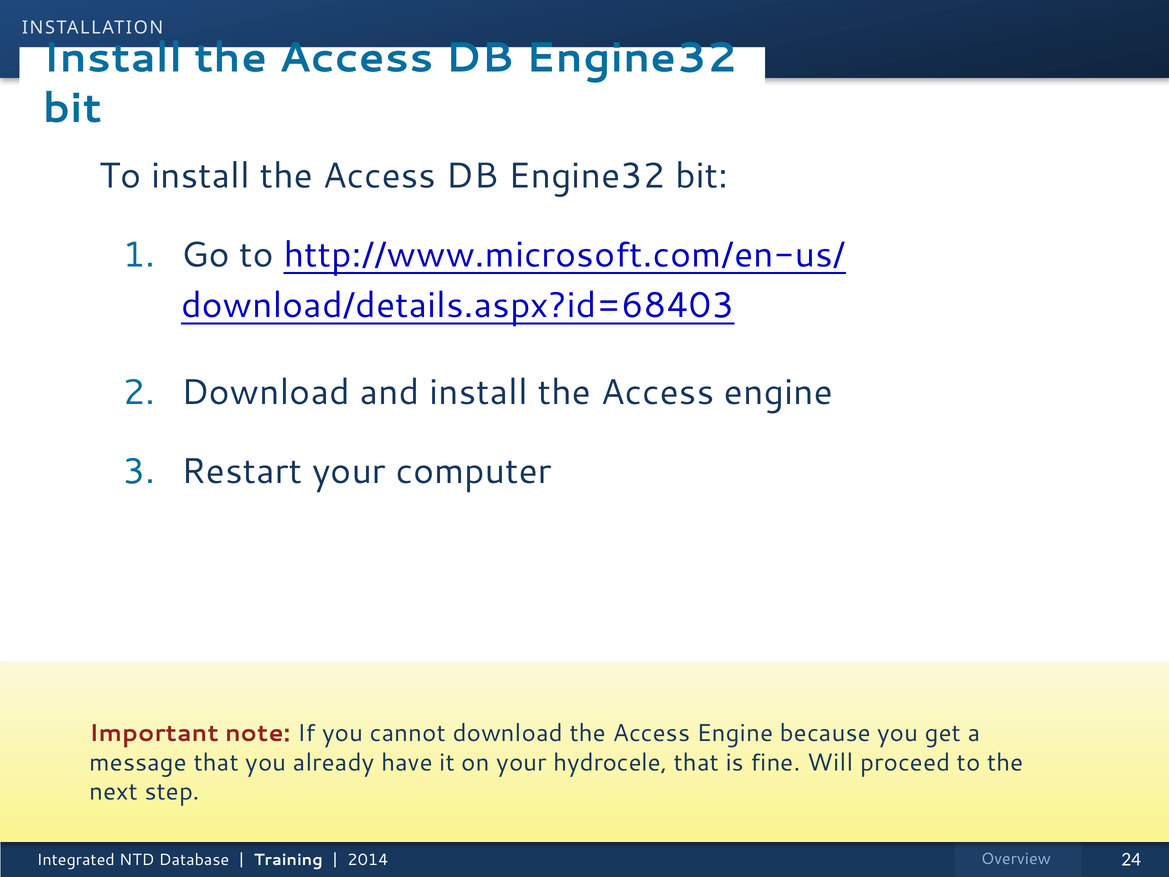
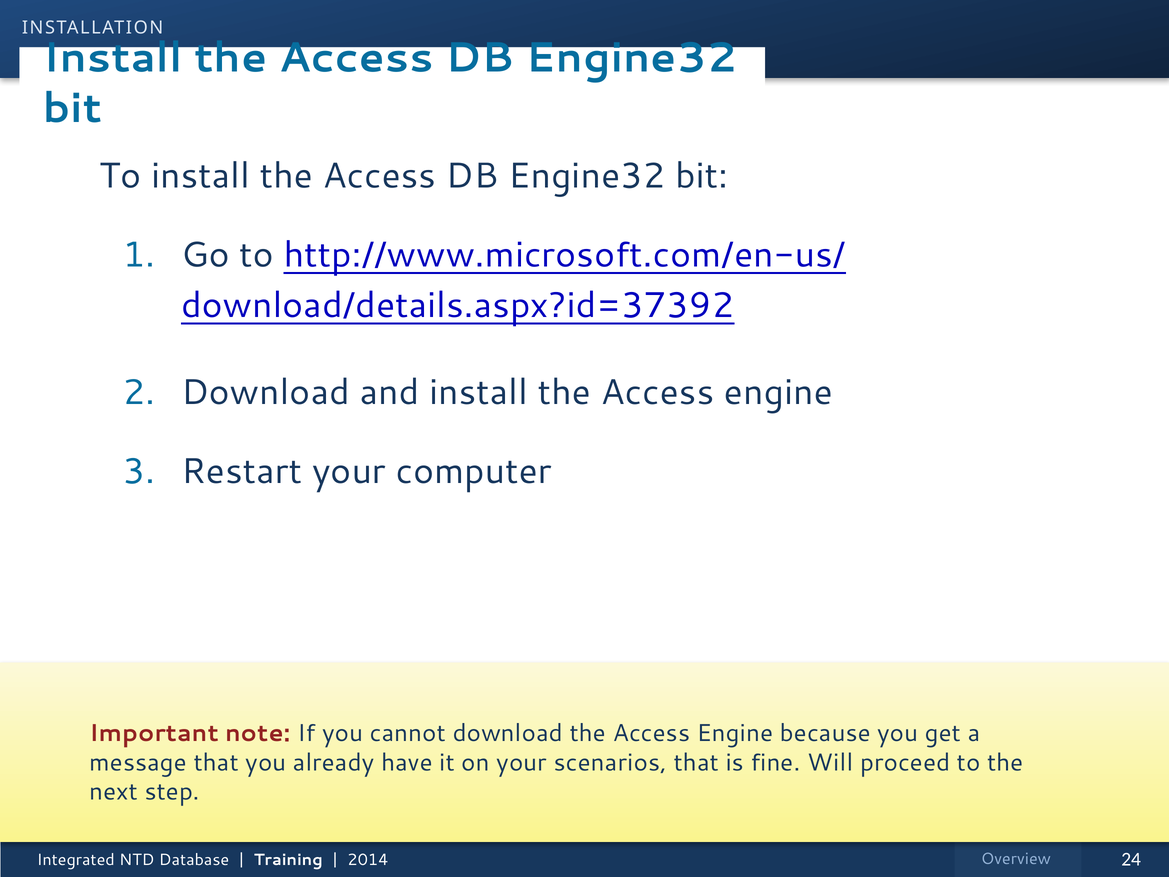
download/details.aspx?id=68403: download/details.aspx?id=68403 -> download/details.aspx?id=37392 (458, 305)
hydrocele: hydrocele -> scenarios (610, 762)
